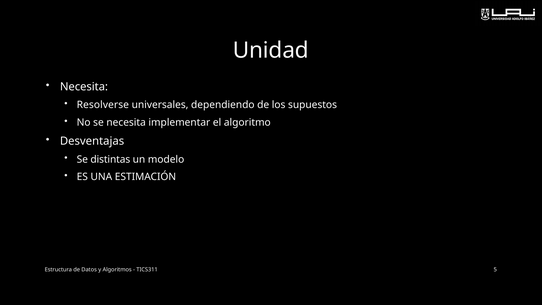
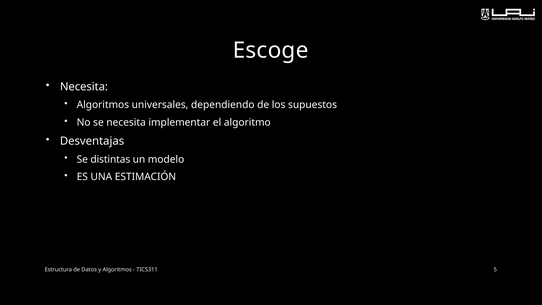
Unidad: Unidad -> Escoge (271, 50)
Resolverse: Resolverse -> Algoritmos (103, 105)
